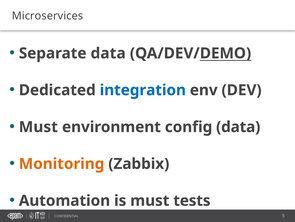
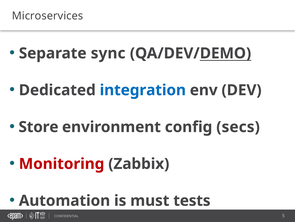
Separate data: data -> sync (108, 53)
Must: Must -> Store (38, 127)
config data: data -> secs (238, 127)
Monitoring colour: orange -> red (62, 163)
